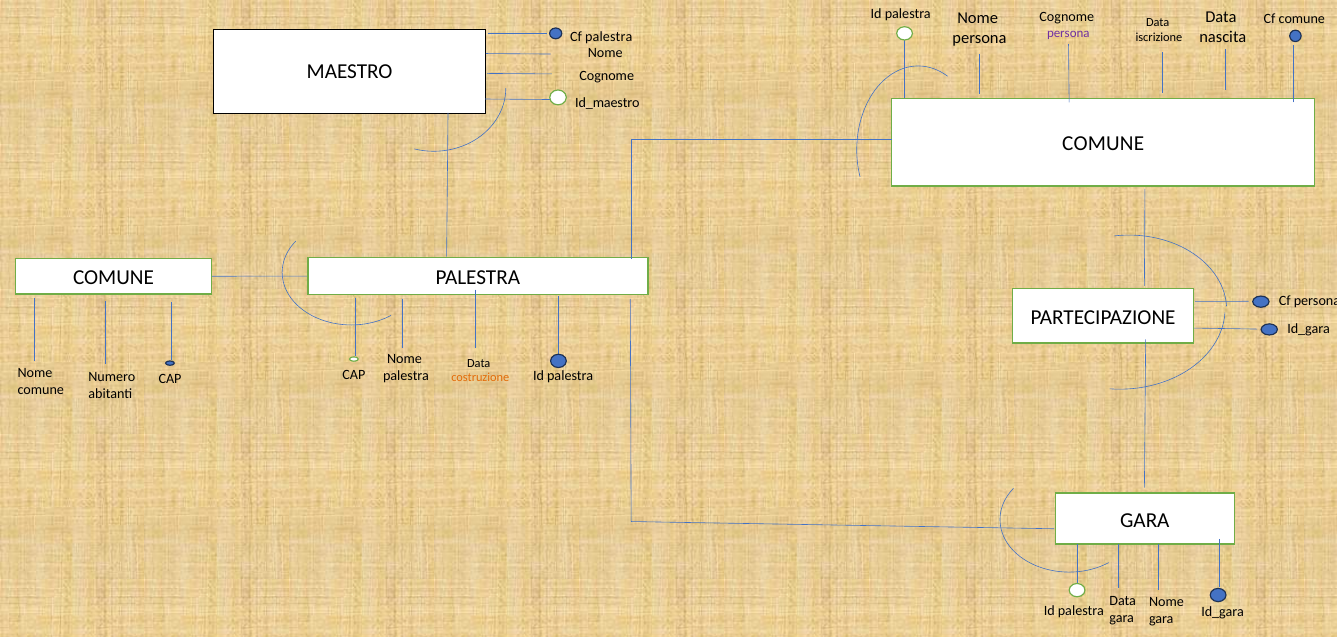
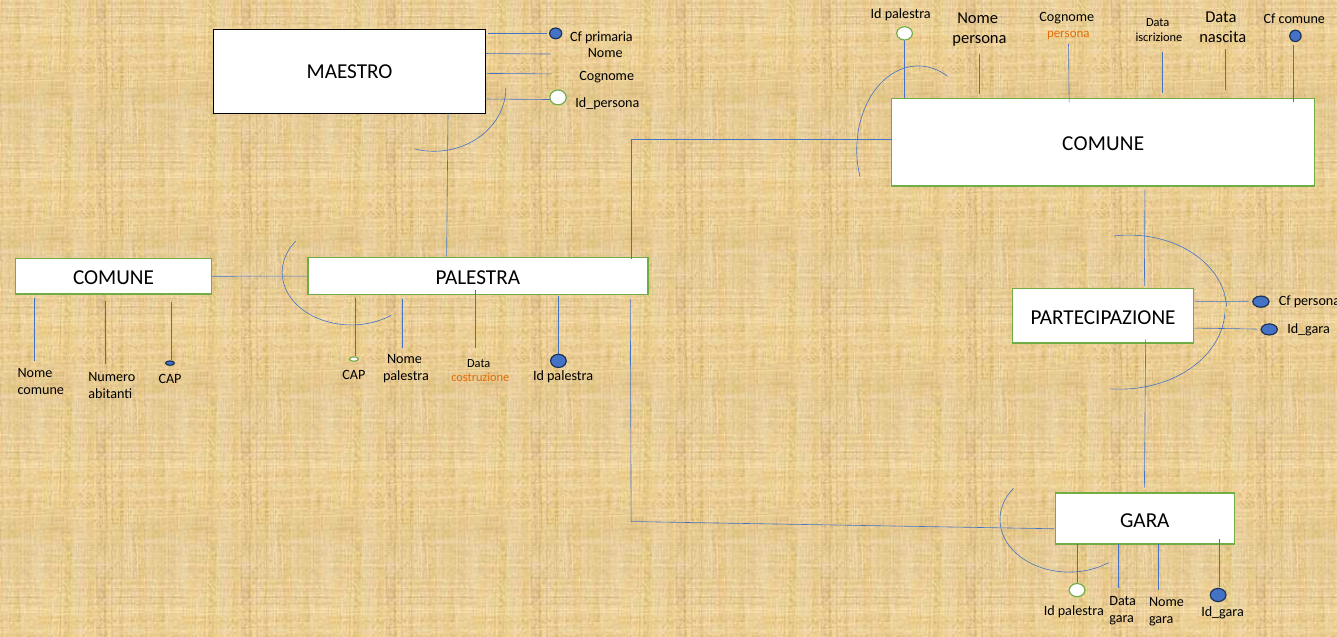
persona colour: purple -> orange (1068, 33)
Cf palestra: palestra -> primaria (609, 36)
Id_maestro: Id_maestro -> Id_persona (607, 102)
